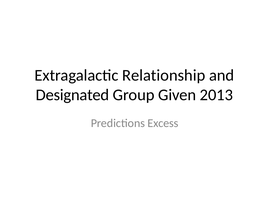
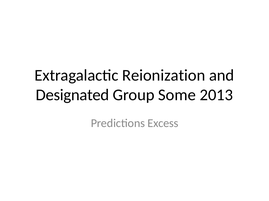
Relationship: Relationship -> Reionization (164, 76)
Given: Given -> Some (177, 95)
